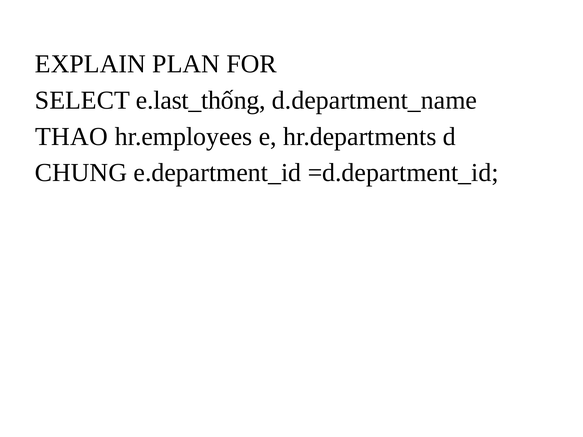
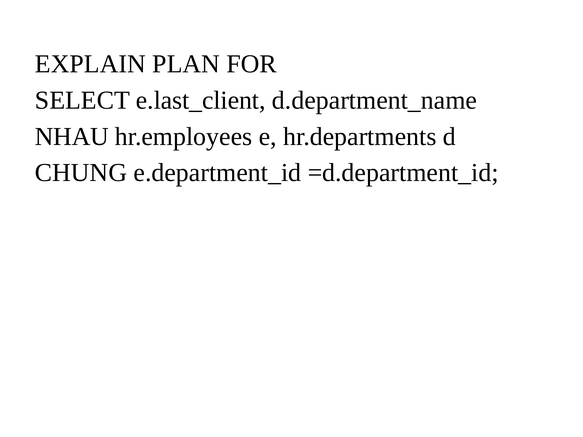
e.last_thống: e.last_thống -> e.last_client (201, 100)
THAO: THAO -> NHAU (72, 137)
